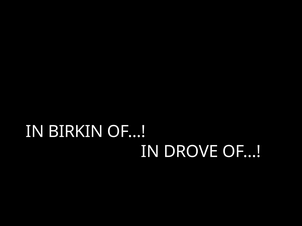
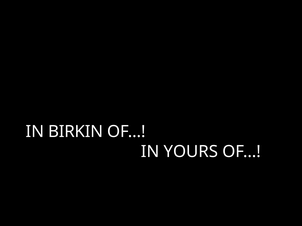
DROVE: DROVE -> YOURS (191, 152)
